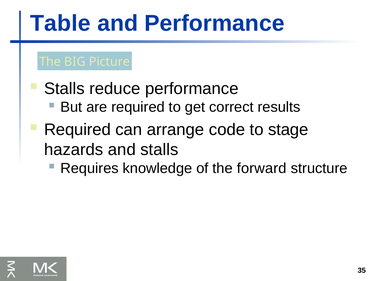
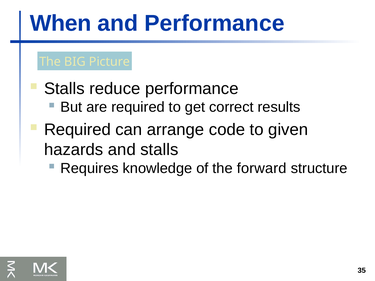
Table: Table -> When (61, 23)
stage: stage -> given (288, 130)
